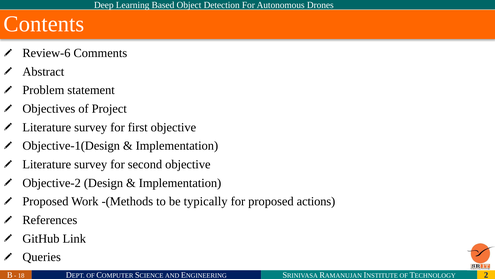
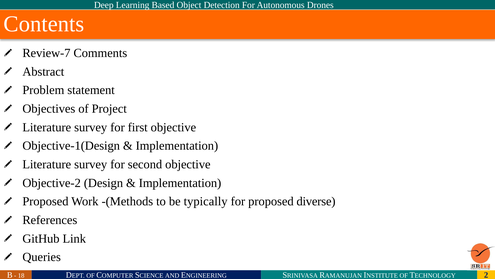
Review-6: Review-6 -> Review-7 (46, 53)
actions: actions -> diverse (316, 201)
